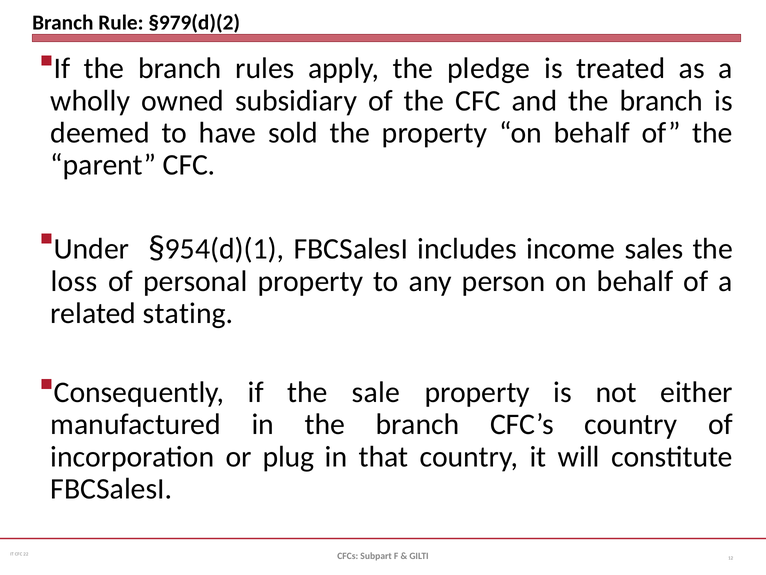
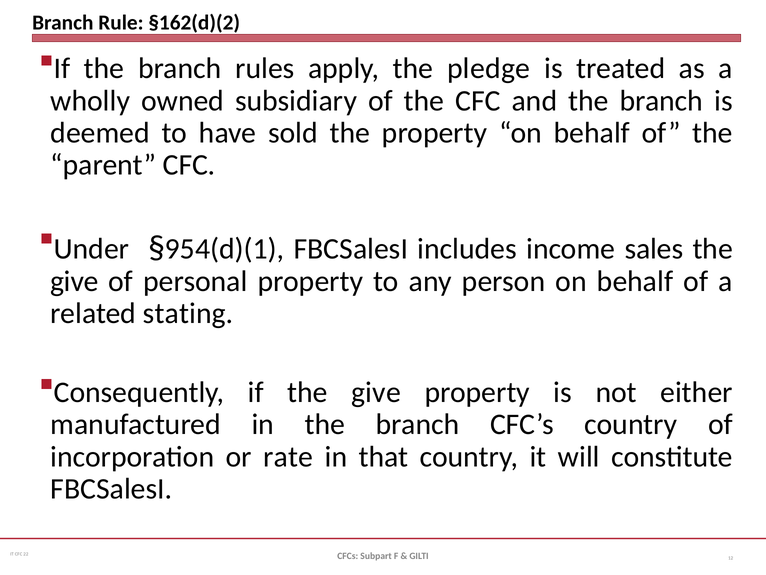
§979(d)(2: §979(d)(2 -> §162(d)(2 (194, 23)
loss: loss -> give (74, 281)
if the sale: sale -> give (376, 392)
plug: plug -> rate (288, 456)
